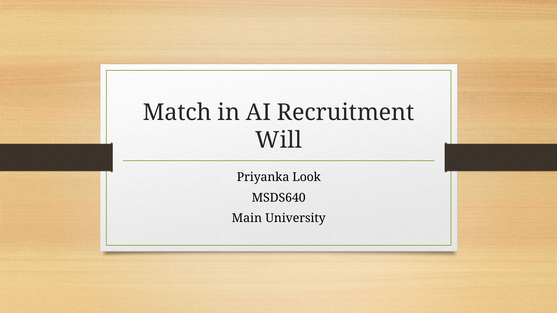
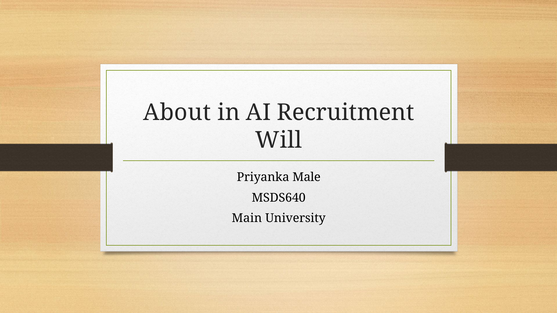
Match: Match -> About (177, 112)
Look: Look -> Male (307, 177)
